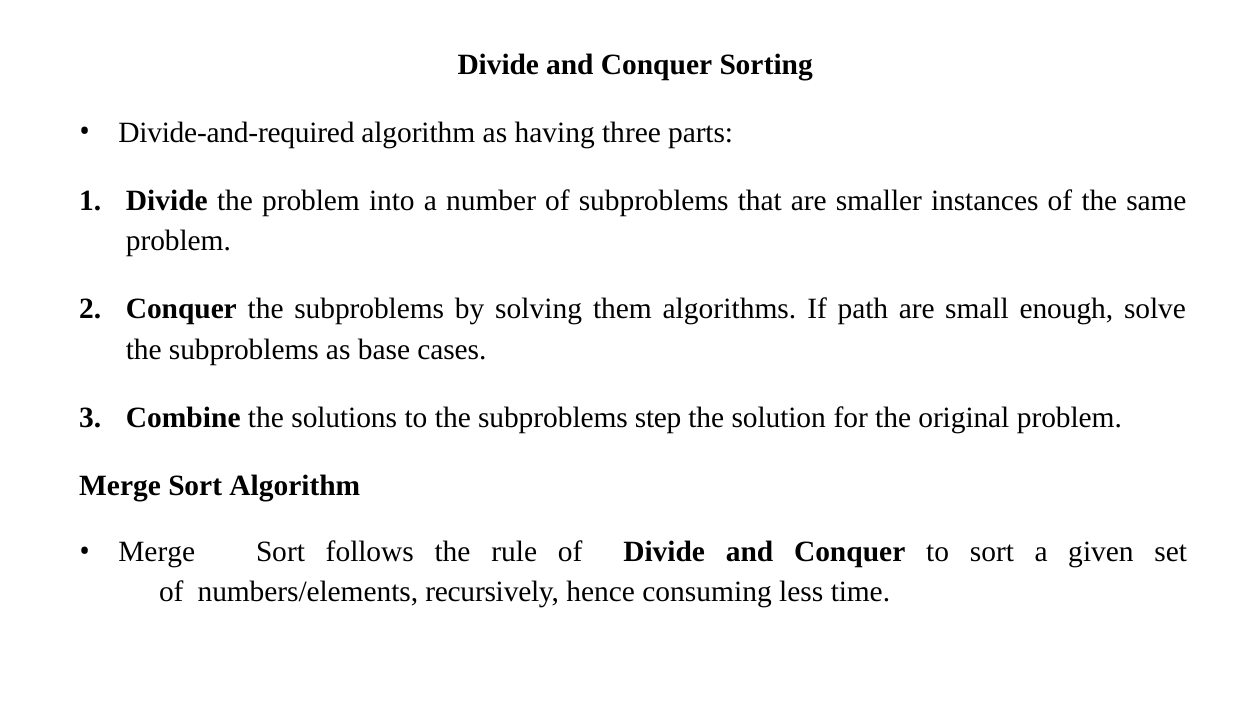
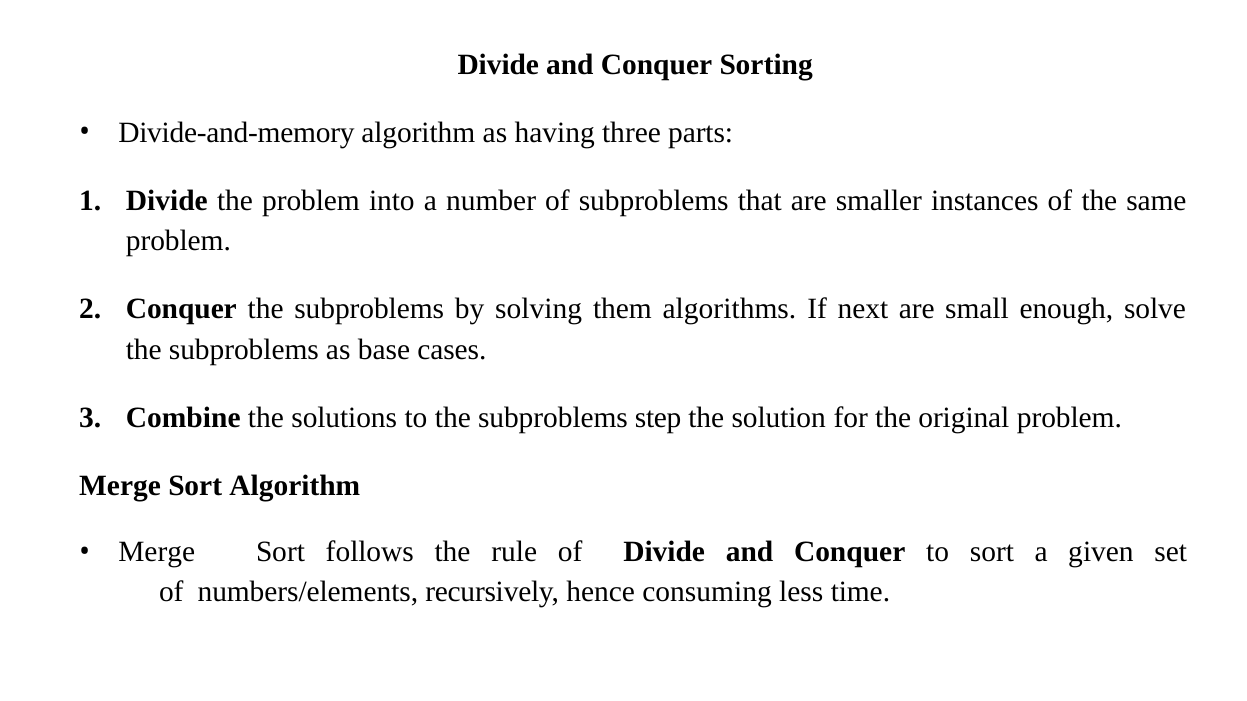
Divide-and-required: Divide-and-required -> Divide-and-memory (236, 133)
path: path -> next (863, 309)
